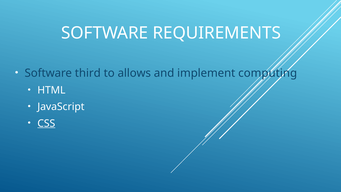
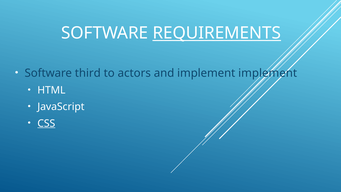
REQUIREMENTS underline: none -> present (217, 33)
allows: allows -> actors (134, 73)
implement computing: computing -> implement (268, 73)
